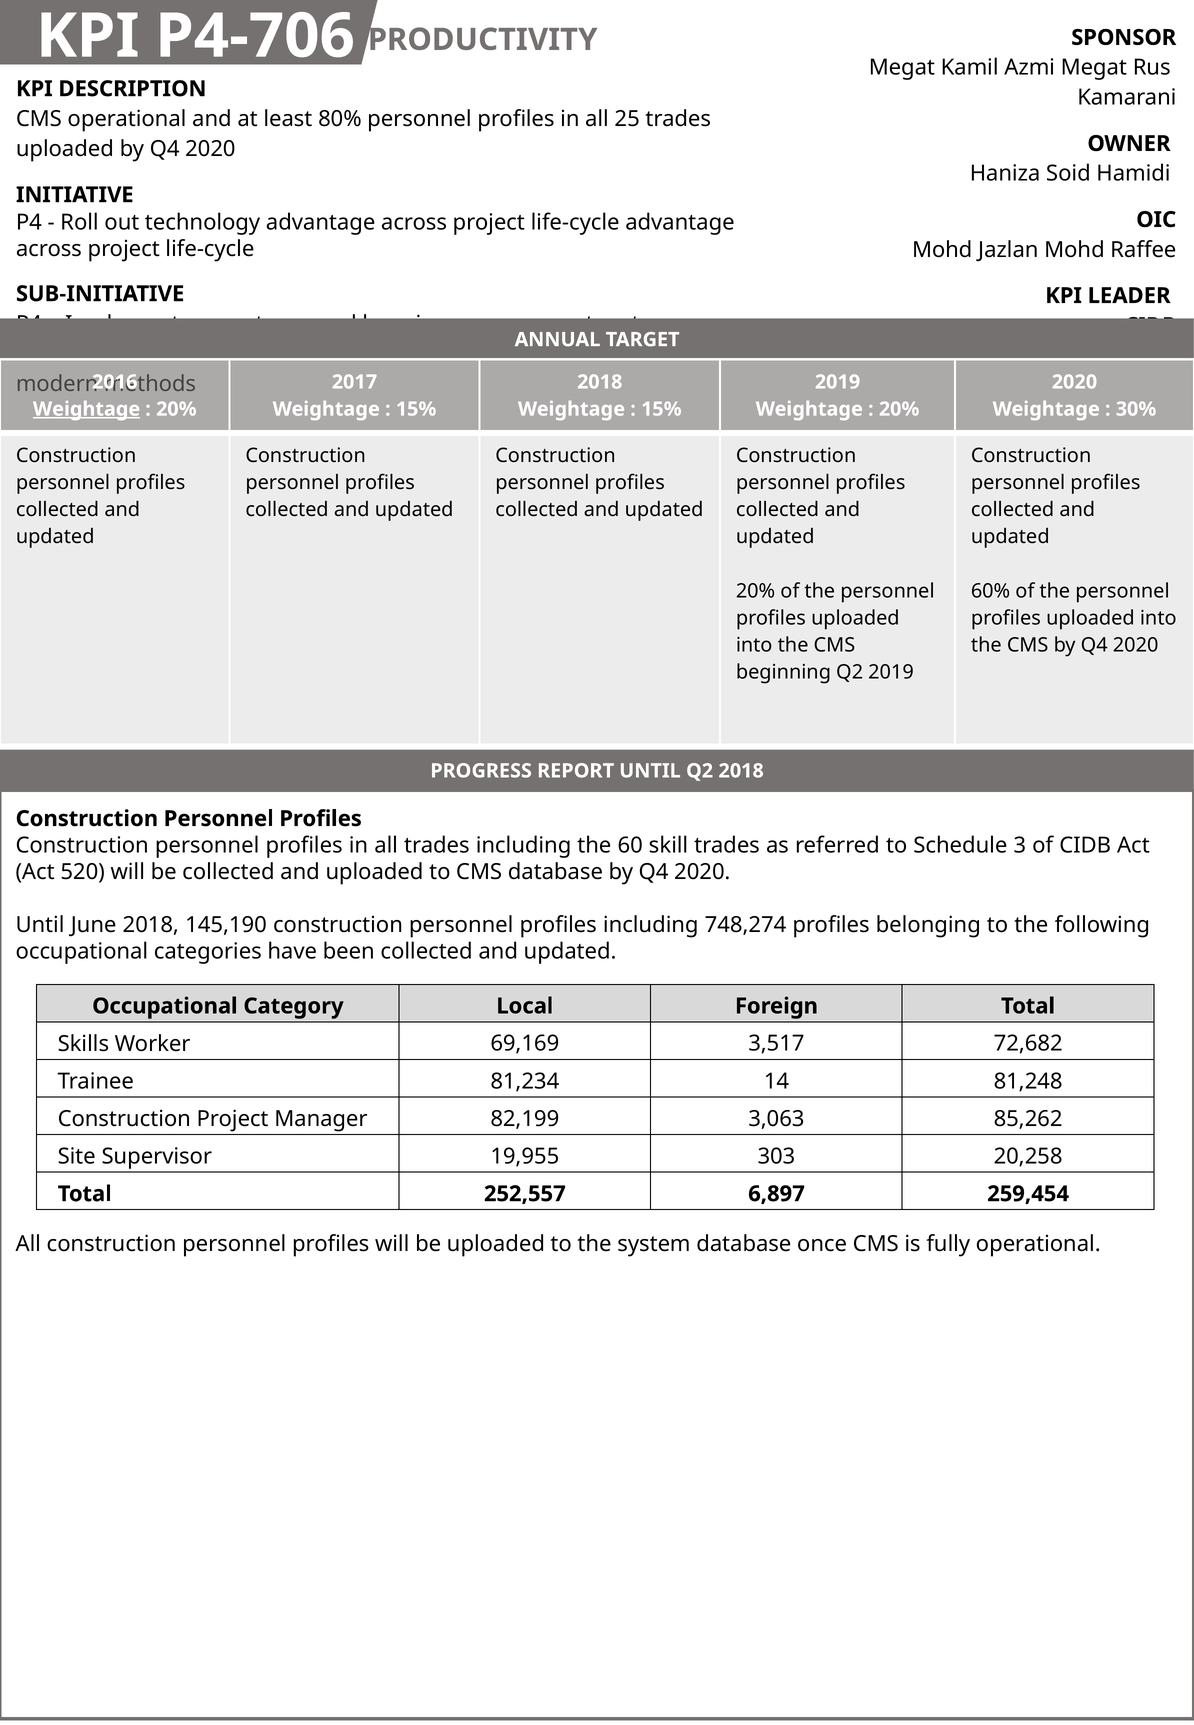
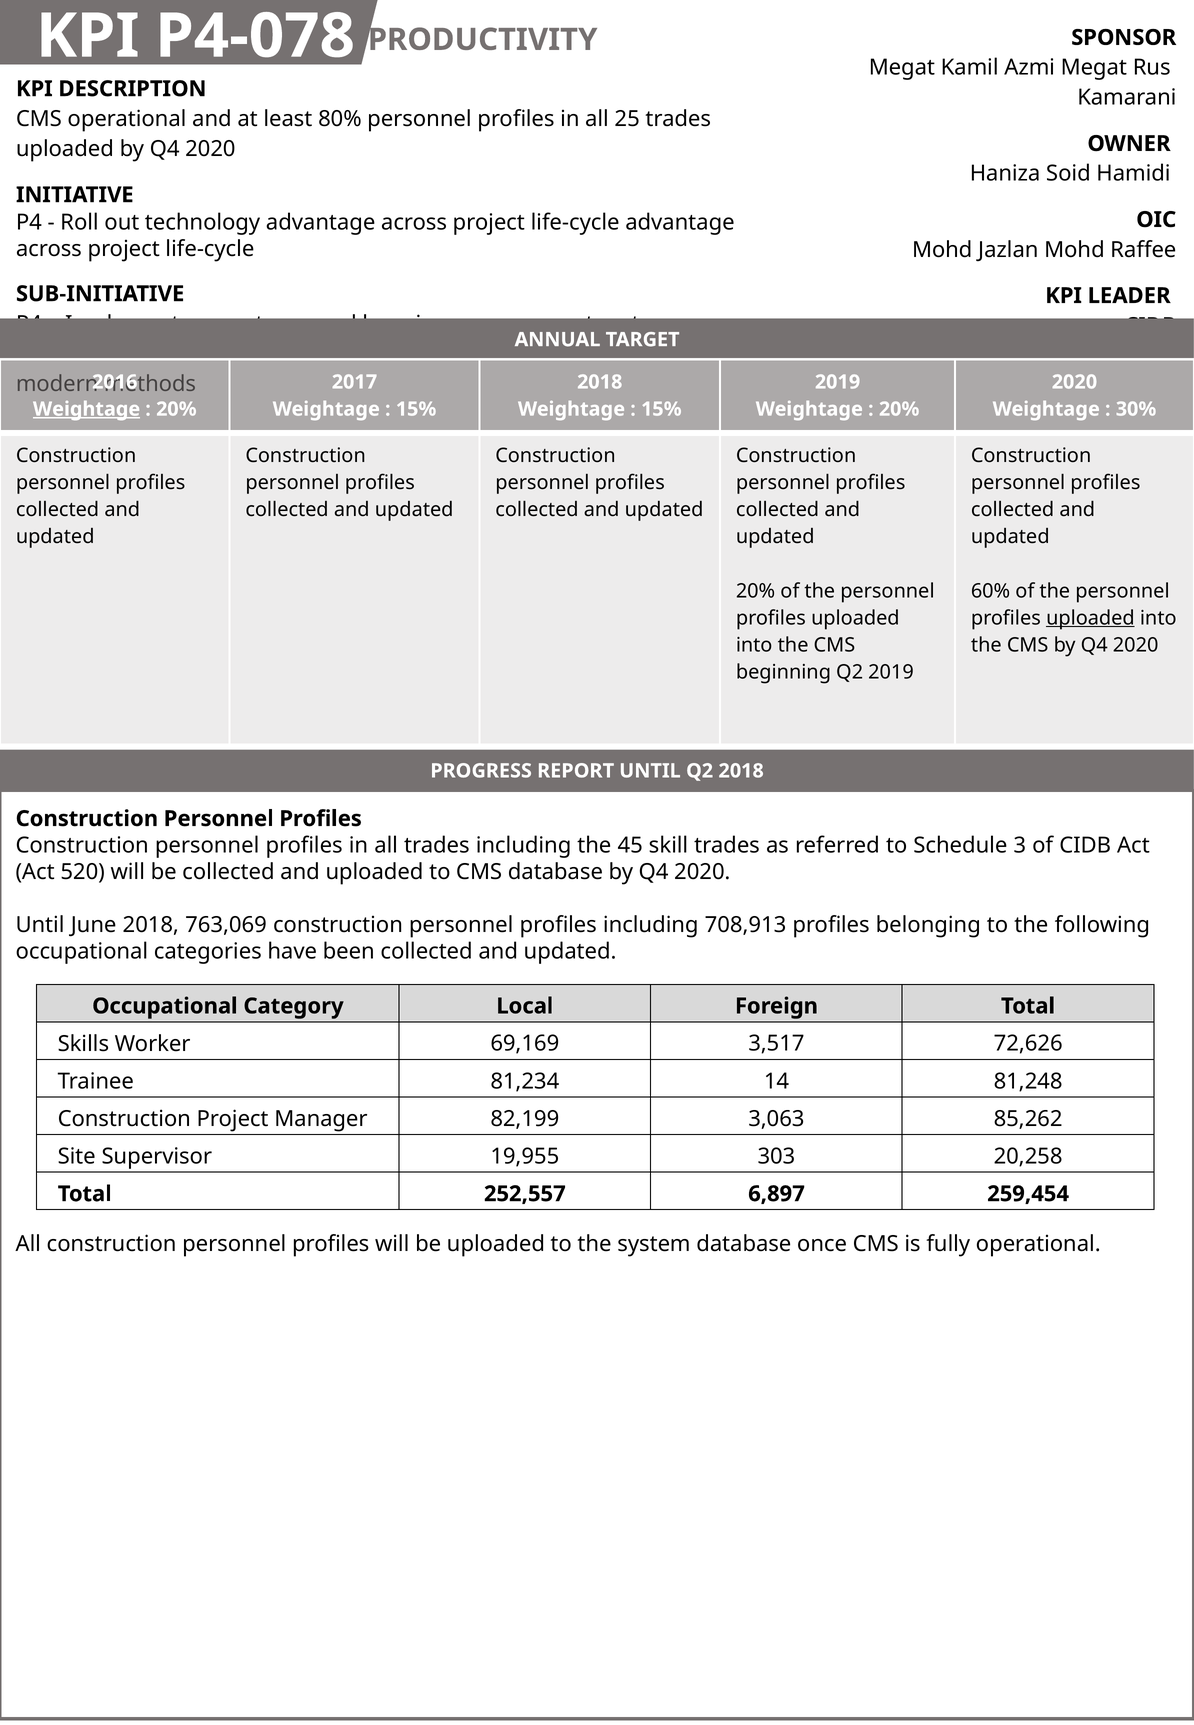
P4-706: P4-706 -> P4-078 (255, 36)
uploaded underline: none -> present (1090, 618)
60: 60 -> 45 (630, 845)
145,190: 145,190 -> 763,069 (226, 925)
748,274: 748,274 -> 708,913 (746, 925)
72,682: 72,682 -> 72,626 (1028, 1043)
